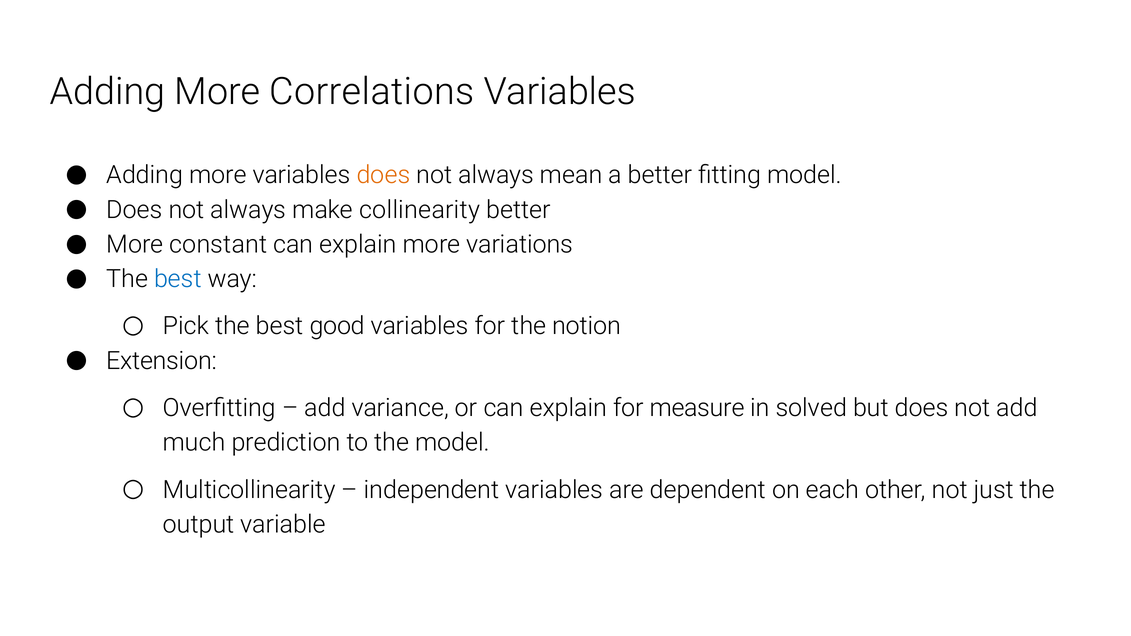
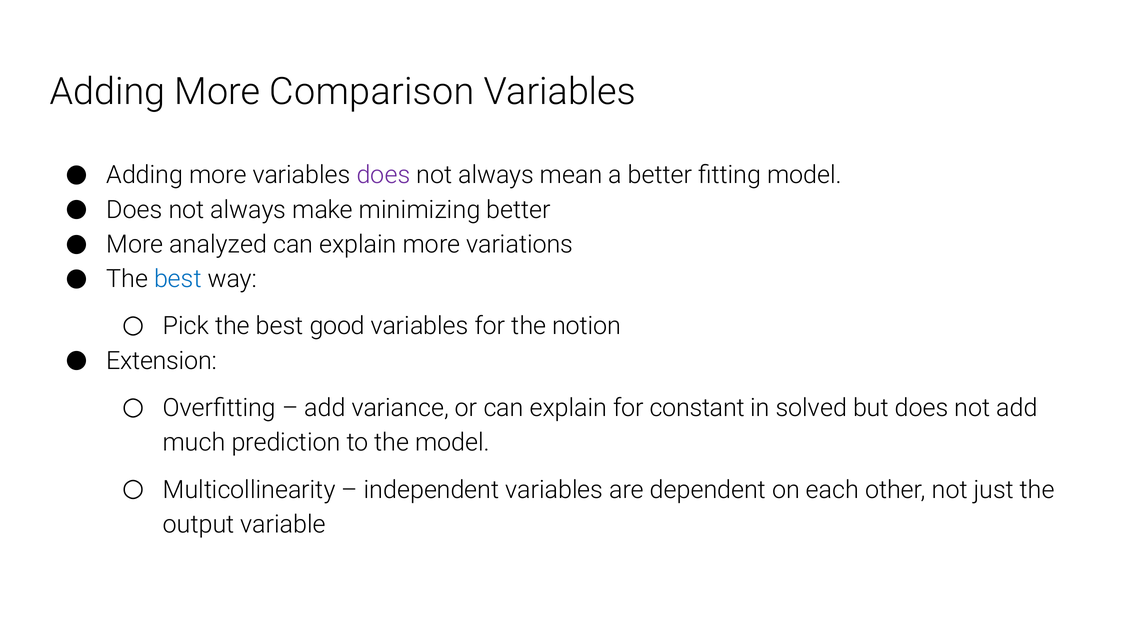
Correlations: Correlations -> Comparison (372, 92)
does colour: orange -> purple (383, 175)
collinearity: collinearity -> minimizing (420, 210)
constant: constant -> analyzed (218, 244)
measure: measure -> constant (697, 408)
